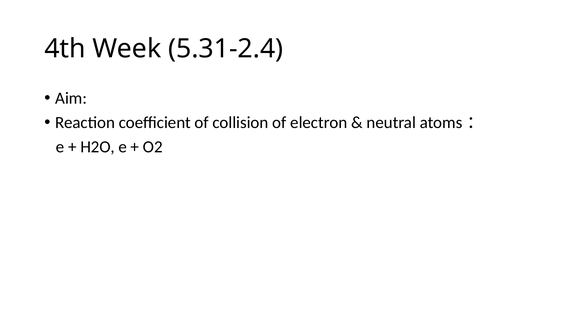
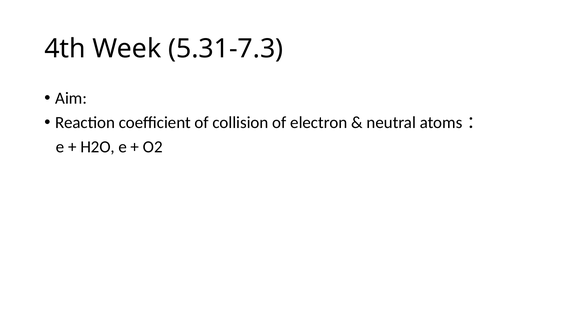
5.31-2.4: 5.31-2.4 -> 5.31-7.3 (226, 49)
